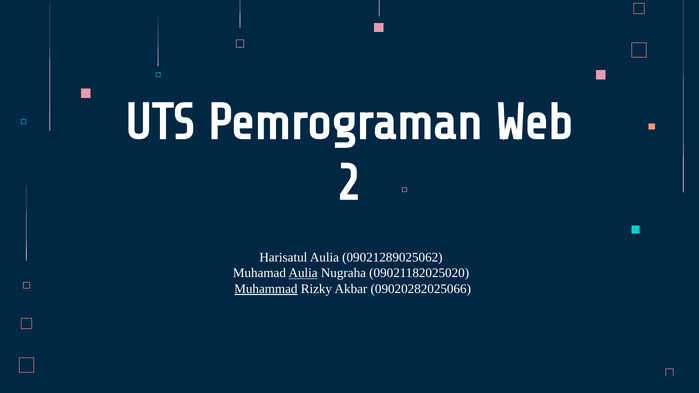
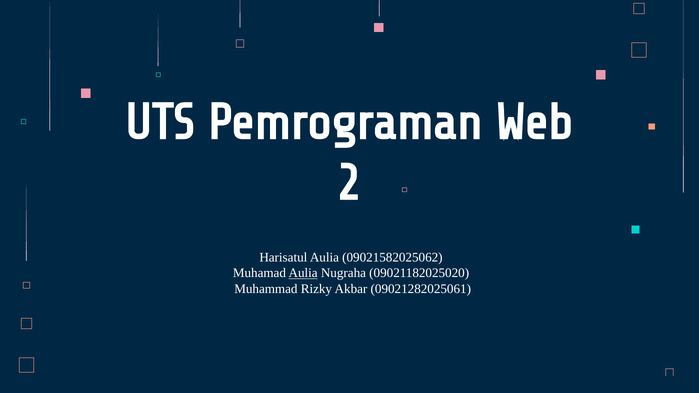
09021289025062: 09021289025062 -> 09021582025062 (392, 257)
Muhammad underline: present -> none (266, 289)
09020282025066: 09020282025066 -> 09021282025061 (421, 289)
